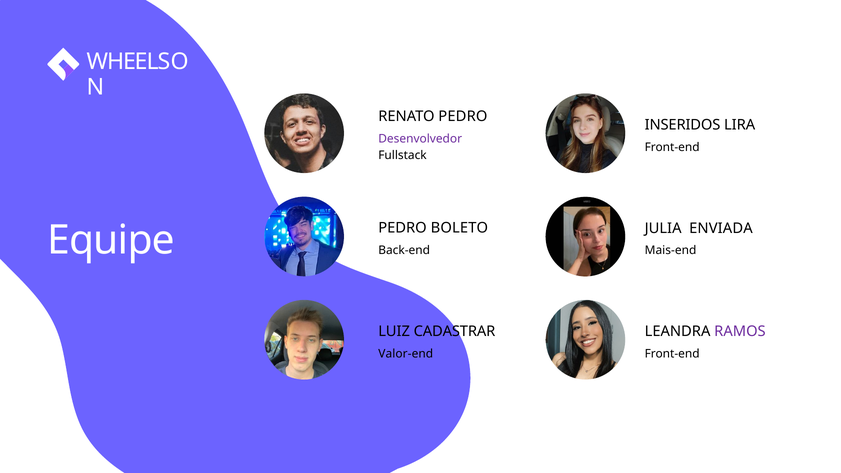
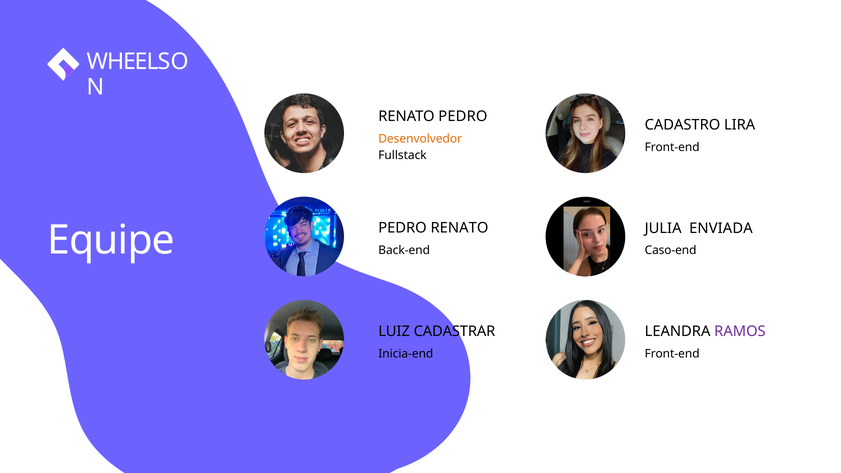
INSERIDOS: INSERIDOS -> CADASTRO (682, 125)
Desenvolvedor colour: purple -> orange (420, 139)
PEDRO BOLETO: BOLETO -> RENATO (459, 228)
Mais-end: Mais-end -> Caso-end (671, 251)
Valor-end: Valor-end -> Inicia-end (406, 354)
